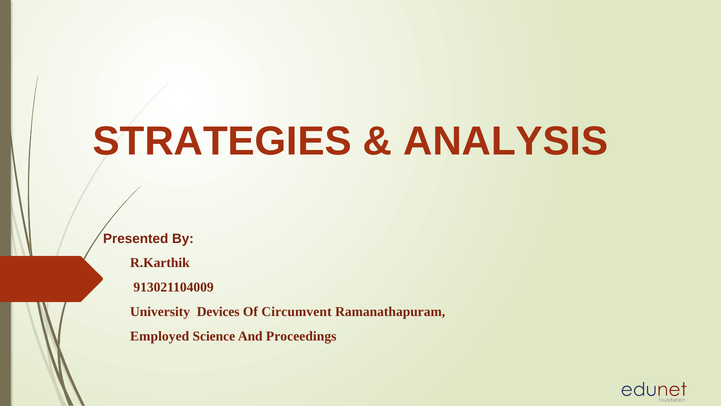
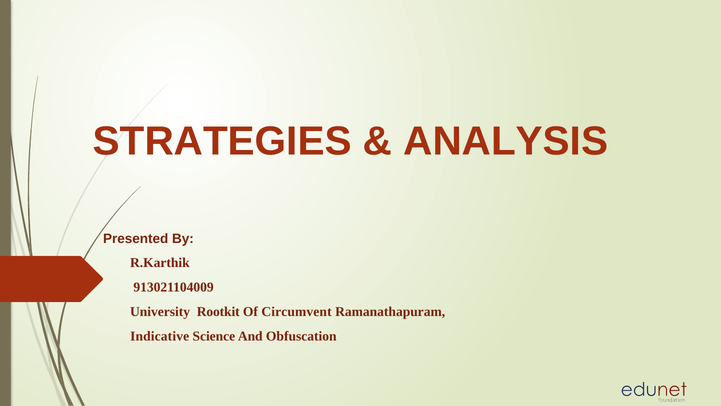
Devices: Devices -> Rootkit (218, 311)
Employed: Employed -> Indicative (160, 336)
Proceedings: Proceedings -> Obfuscation (301, 336)
